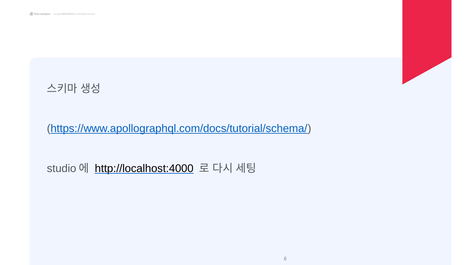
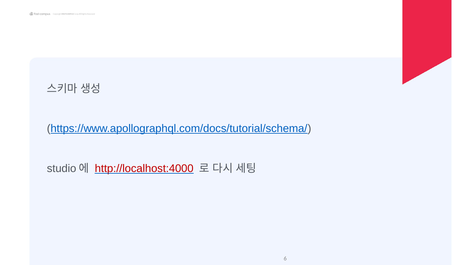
http://localhost:4000 colour: black -> red (144, 168)
